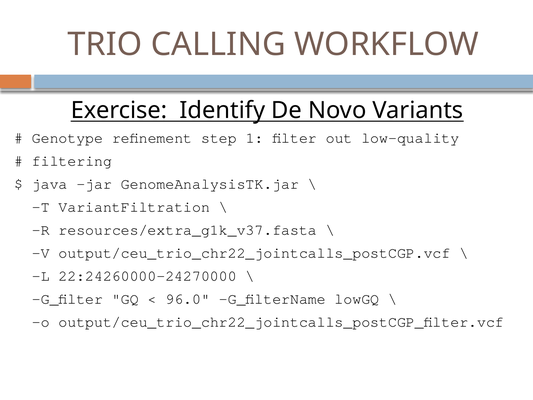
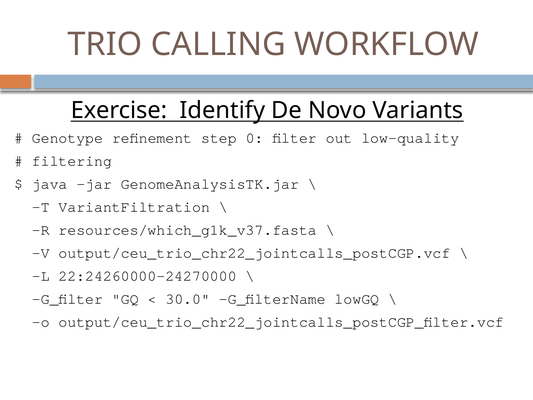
1: 1 -> 0 (255, 138)
resources/extra_g1k_v37.fasta: resources/extra_g1k_v37.fasta -> resources/which_g1k_v37.fasta (188, 230)
96.0: 96.0 -> 30.0 (188, 299)
